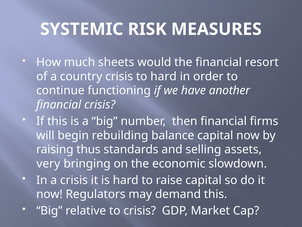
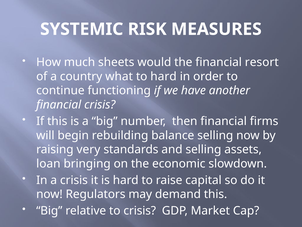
country crisis: crisis -> what (119, 76)
balance capital: capital -> selling (215, 135)
thus: thus -> very (88, 149)
very: very -> loan (48, 163)
